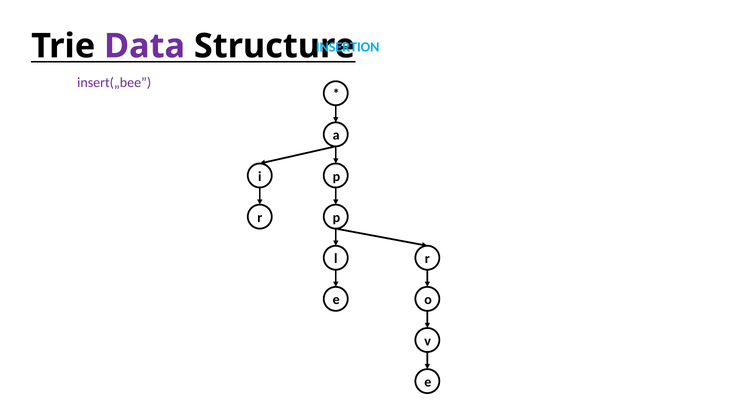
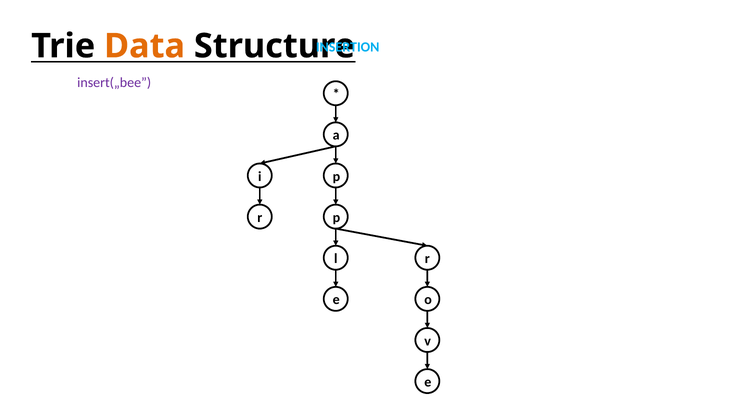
Data colour: purple -> orange (145, 46)
